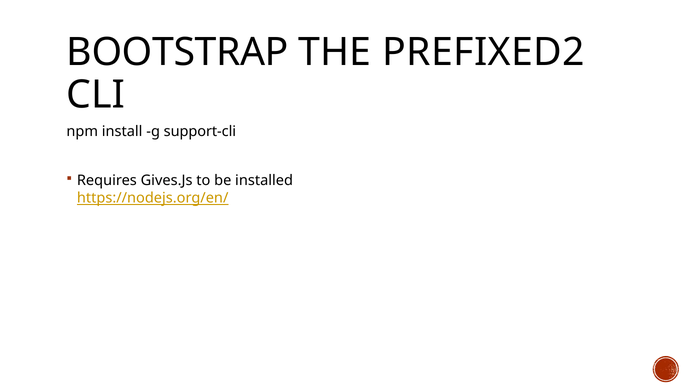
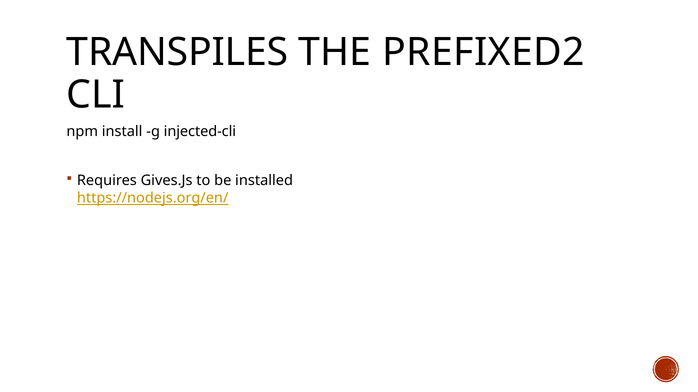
BOOTSTRAP: BOOTSTRAP -> TRANSPILES (177, 52)
support-cli: support-cli -> injected-cli (200, 132)
